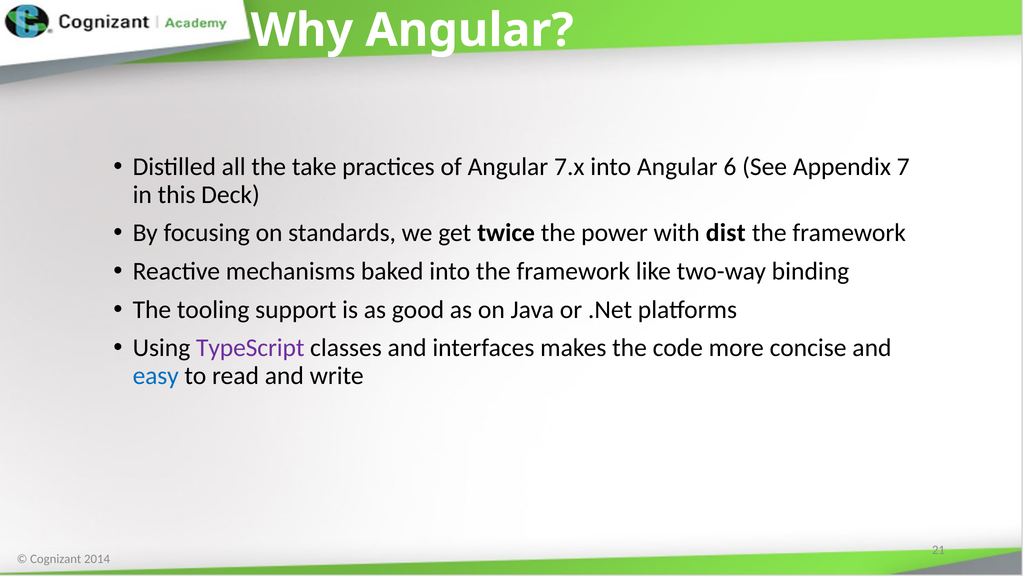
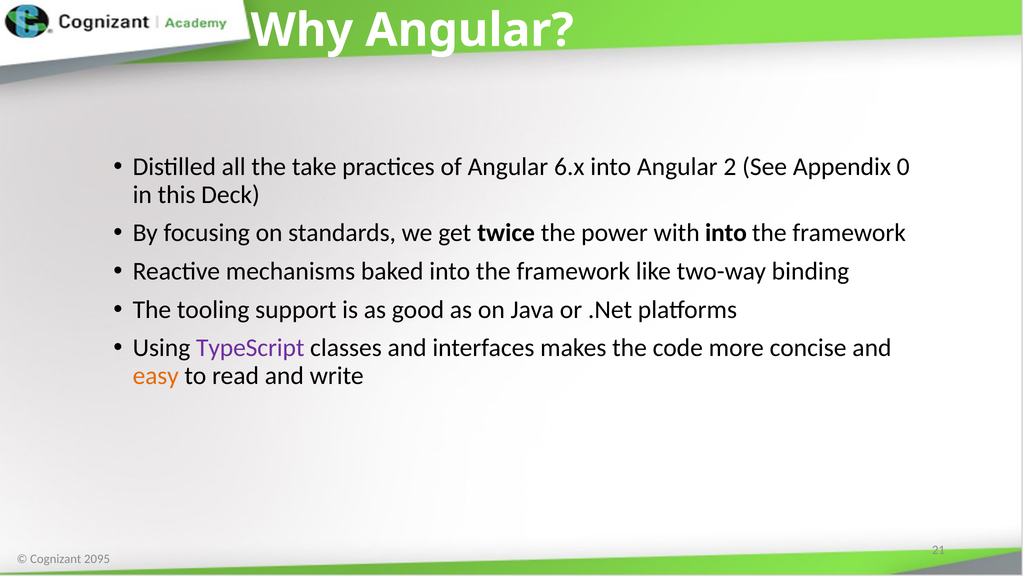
7.x: 7.x -> 6.x (569, 167)
6: 6 -> 2 (730, 167)
7: 7 -> 0 (903, 167)
with dist: dist -> into (726, 233)
easy colour: blue -> orange (156, 375)
2014: 2014 -> 2095 (97, 559)
